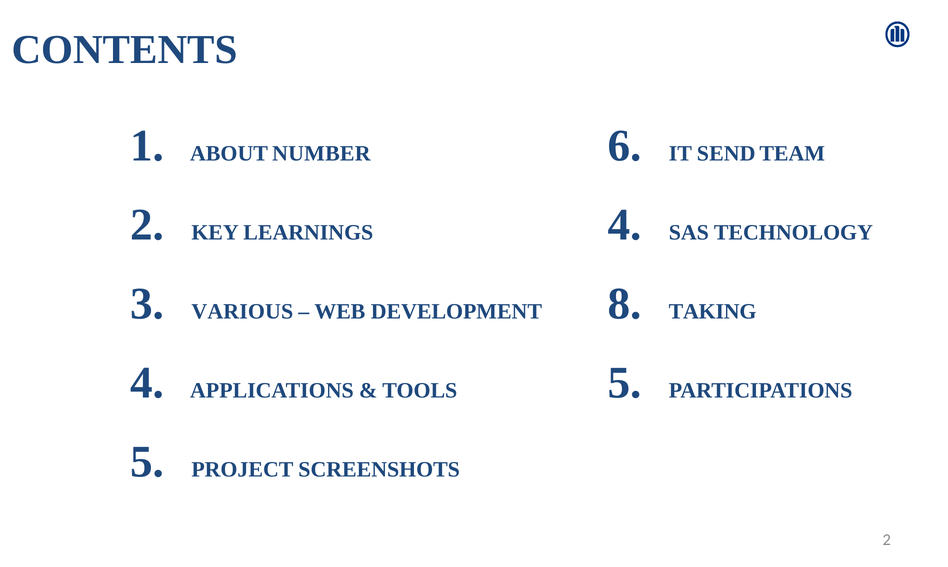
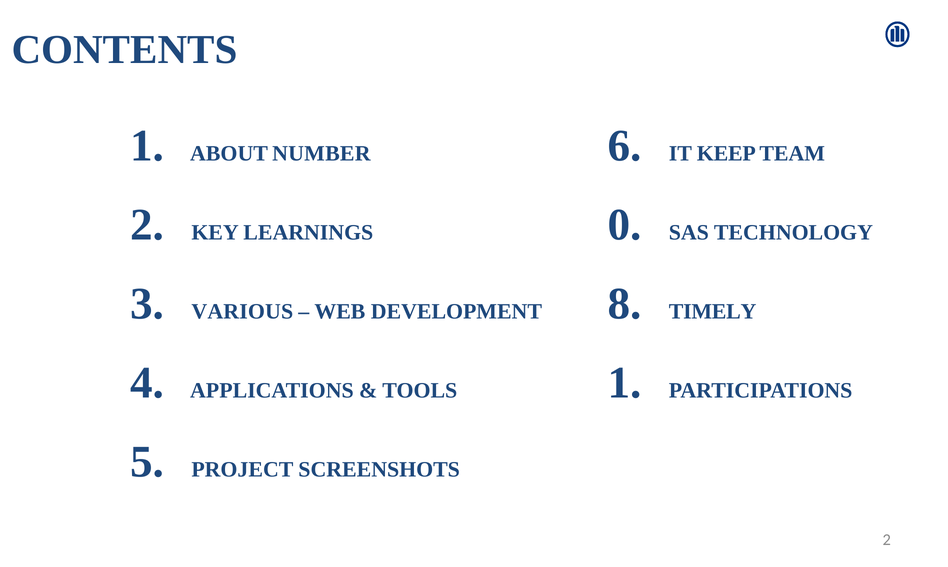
SEND: SEND -> KEEP (726, 154)
LEARNINGS 4: 4 -> 0 (625, 225)
TAKING: TAKING -> TIMELY (713, 312)
TOOLS 5: 5 -> 1 (625, 383)
